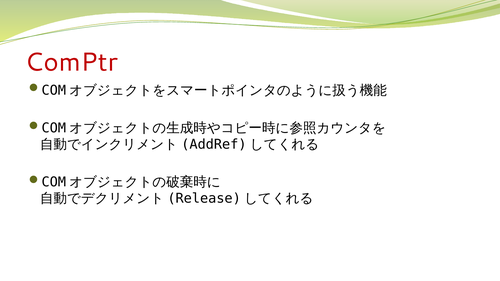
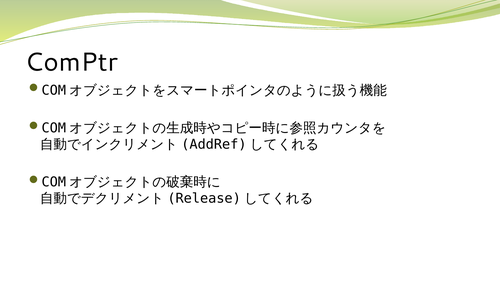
ComPtr colour: red -> black (71, 62)
